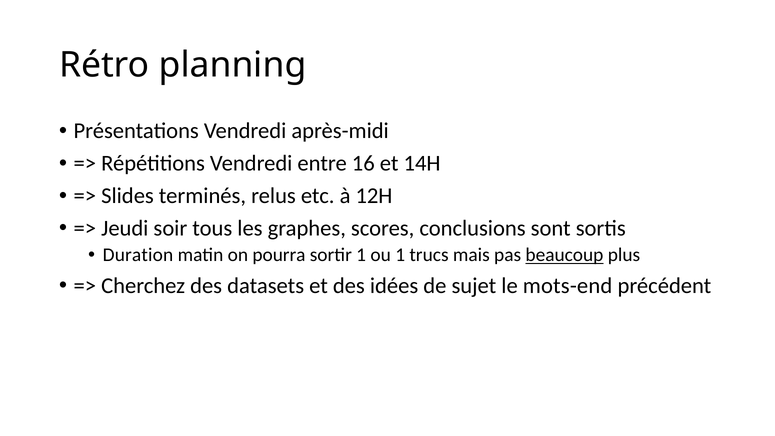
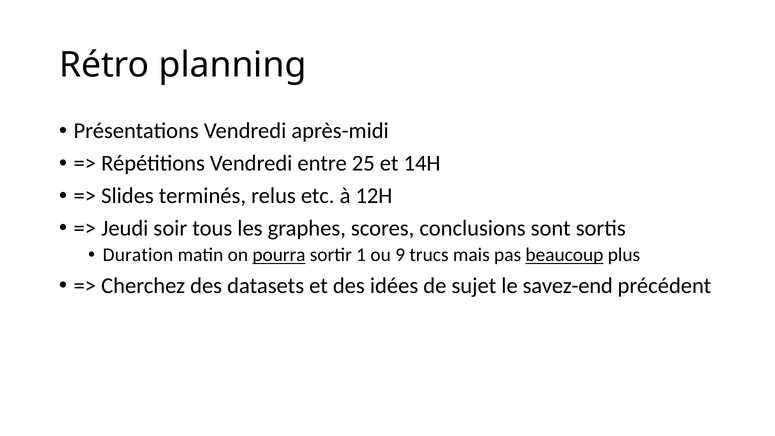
16: 16 -> 25 (363, 163)
pourra underline: none -> present (279, 255)
ou 1: 1 -> 9 (400, 255)
mots-end: mots-end -> savez-end (568, 286)
